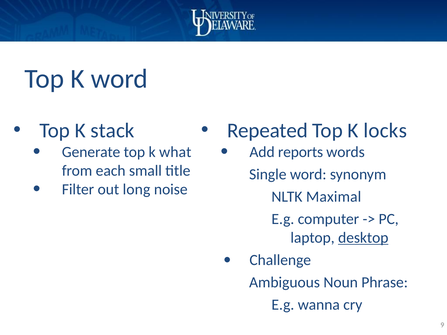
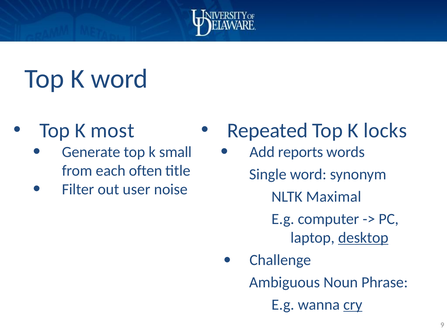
stack: stack -> most (112, 131)
what: what -> small (175, 152)
small: small -> often (146, 171)
long: long -> user (137, 189)
cry underline: none -> present (353, 305)
